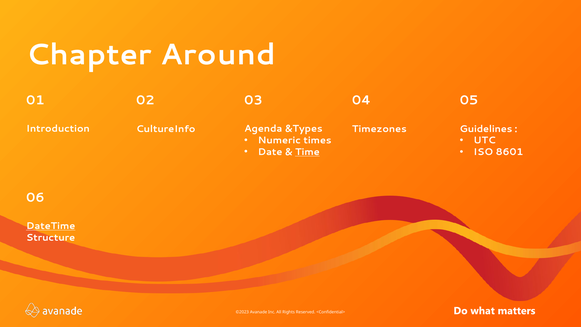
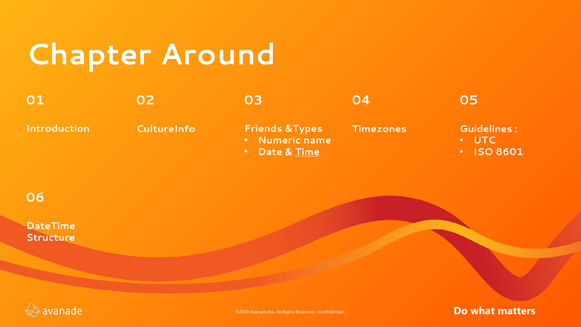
Agenda: Agenda -> Friends (263, 129)
times: times -> name (317, 140)
DateTime underline: present -> none (51, 226)
